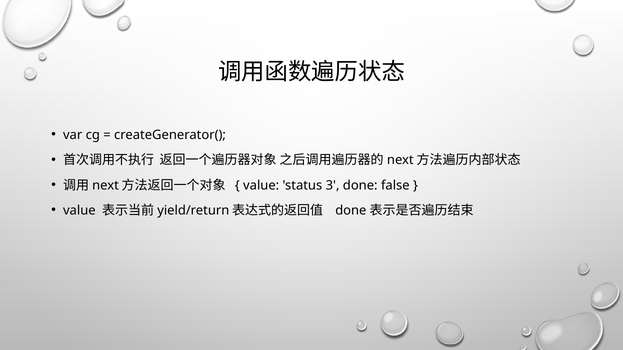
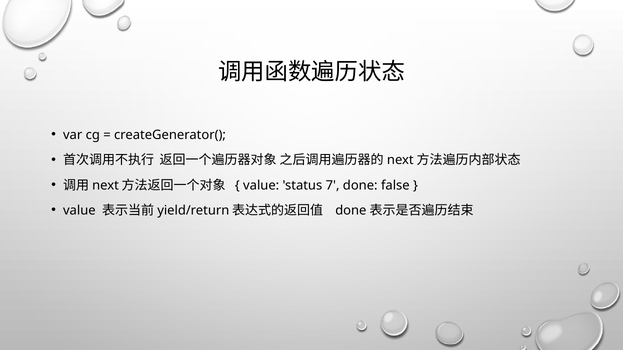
3: 3 -> 7 (333, 185)
